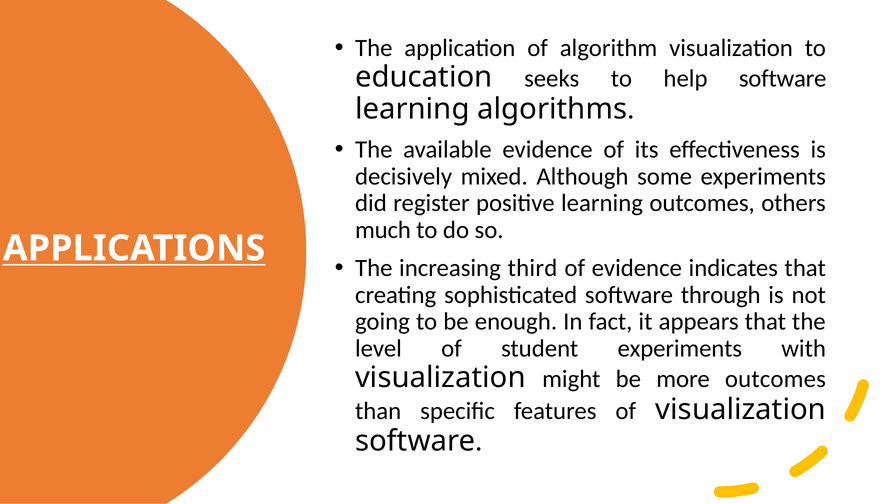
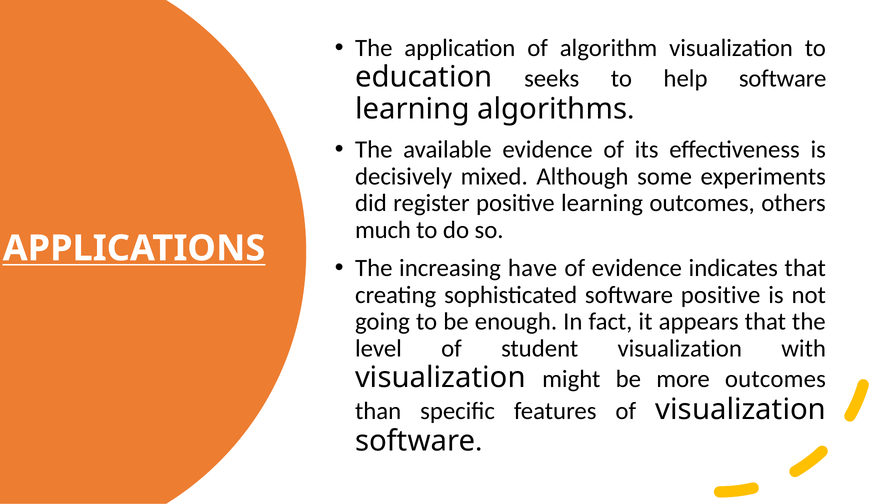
third: third -> have (533, 268)
software through: through -> positive (721, 295)
student experiments: experiments -> visualization (680, 348)
